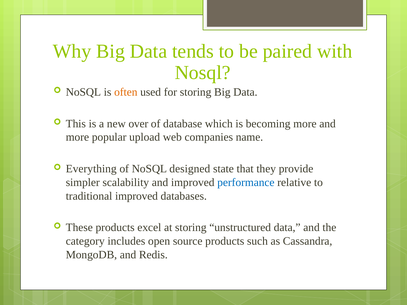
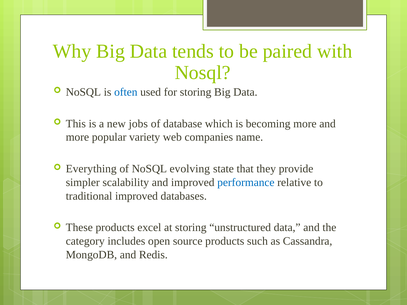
often colour: orange -> blue (126, 92)
over: over -> jobs (138, 124)
upload: upload -> variety (145, 137)
designed: designed -> evolving (190, 169)
